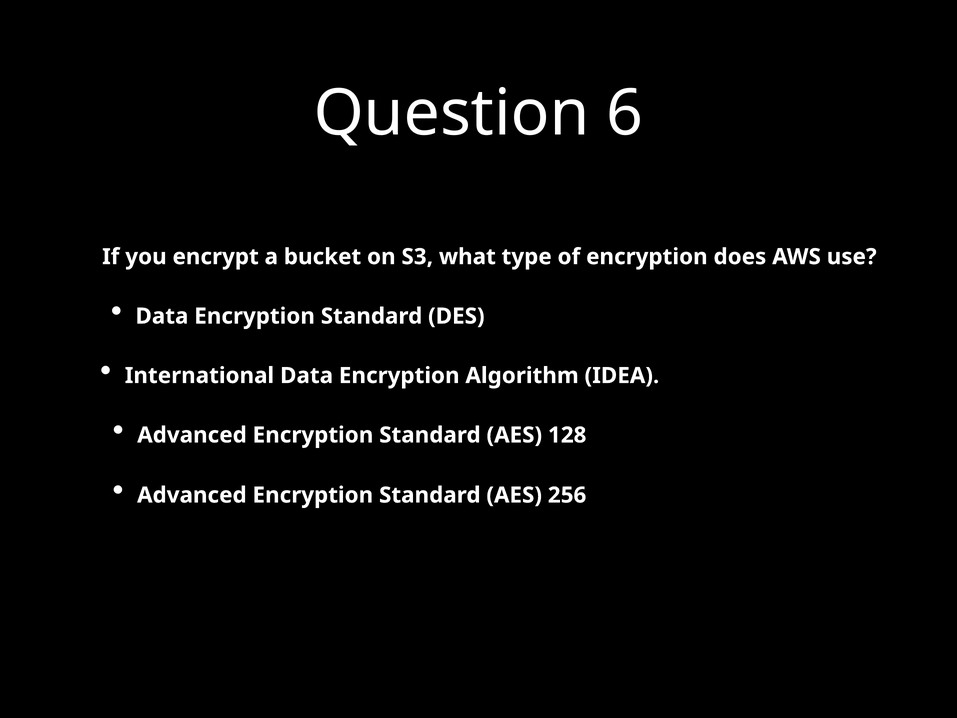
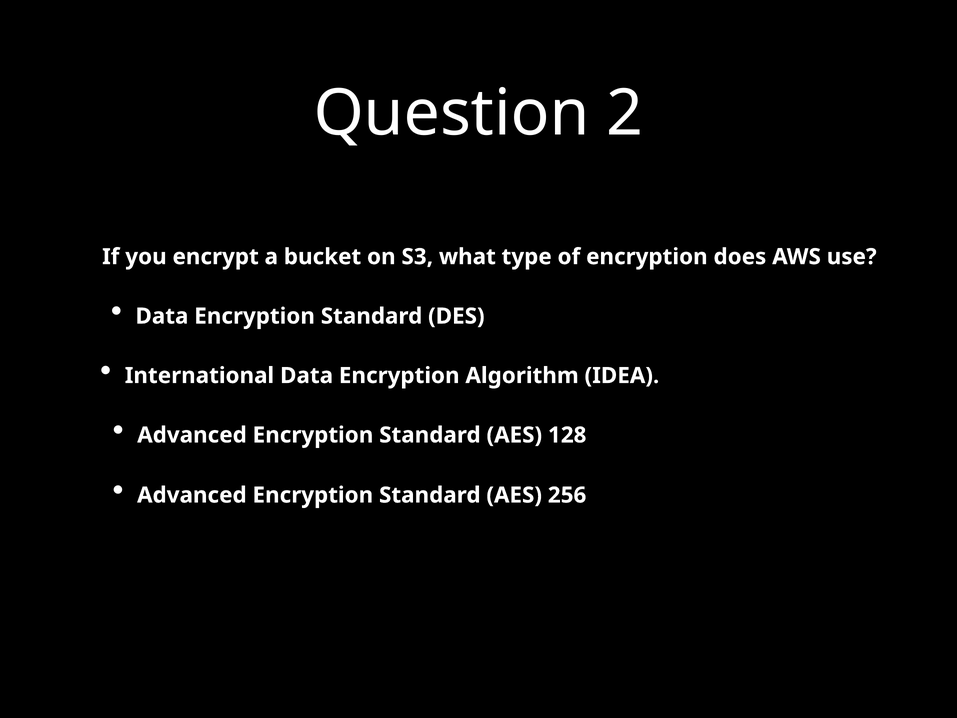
6: 6 -> 2 (625, 113)
